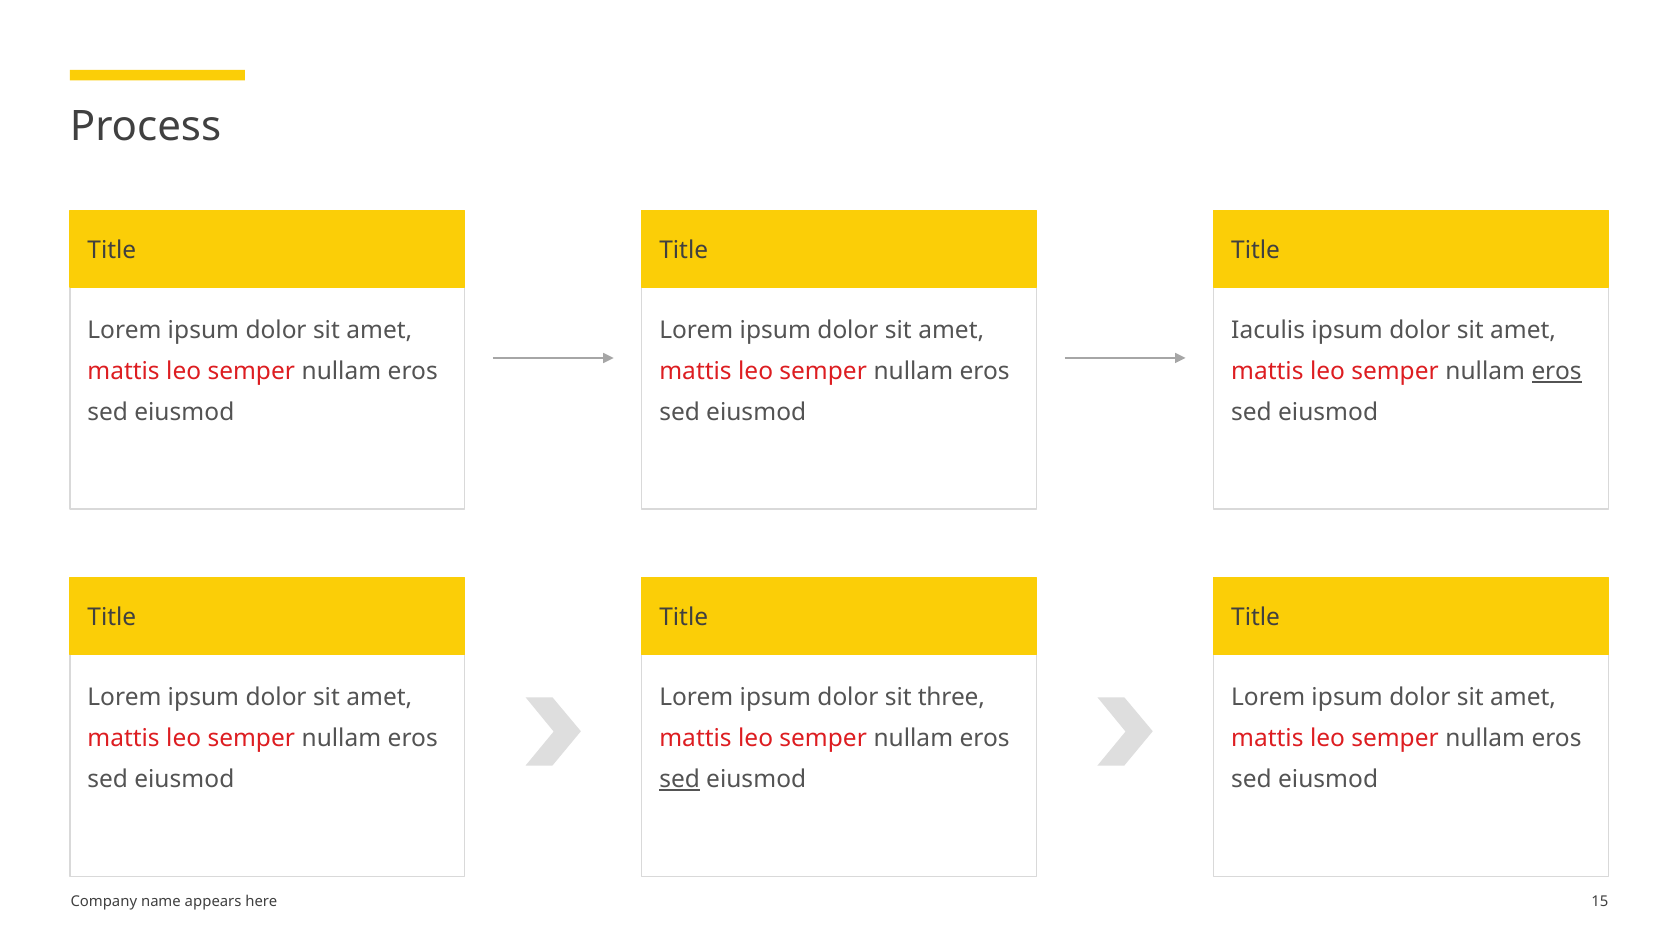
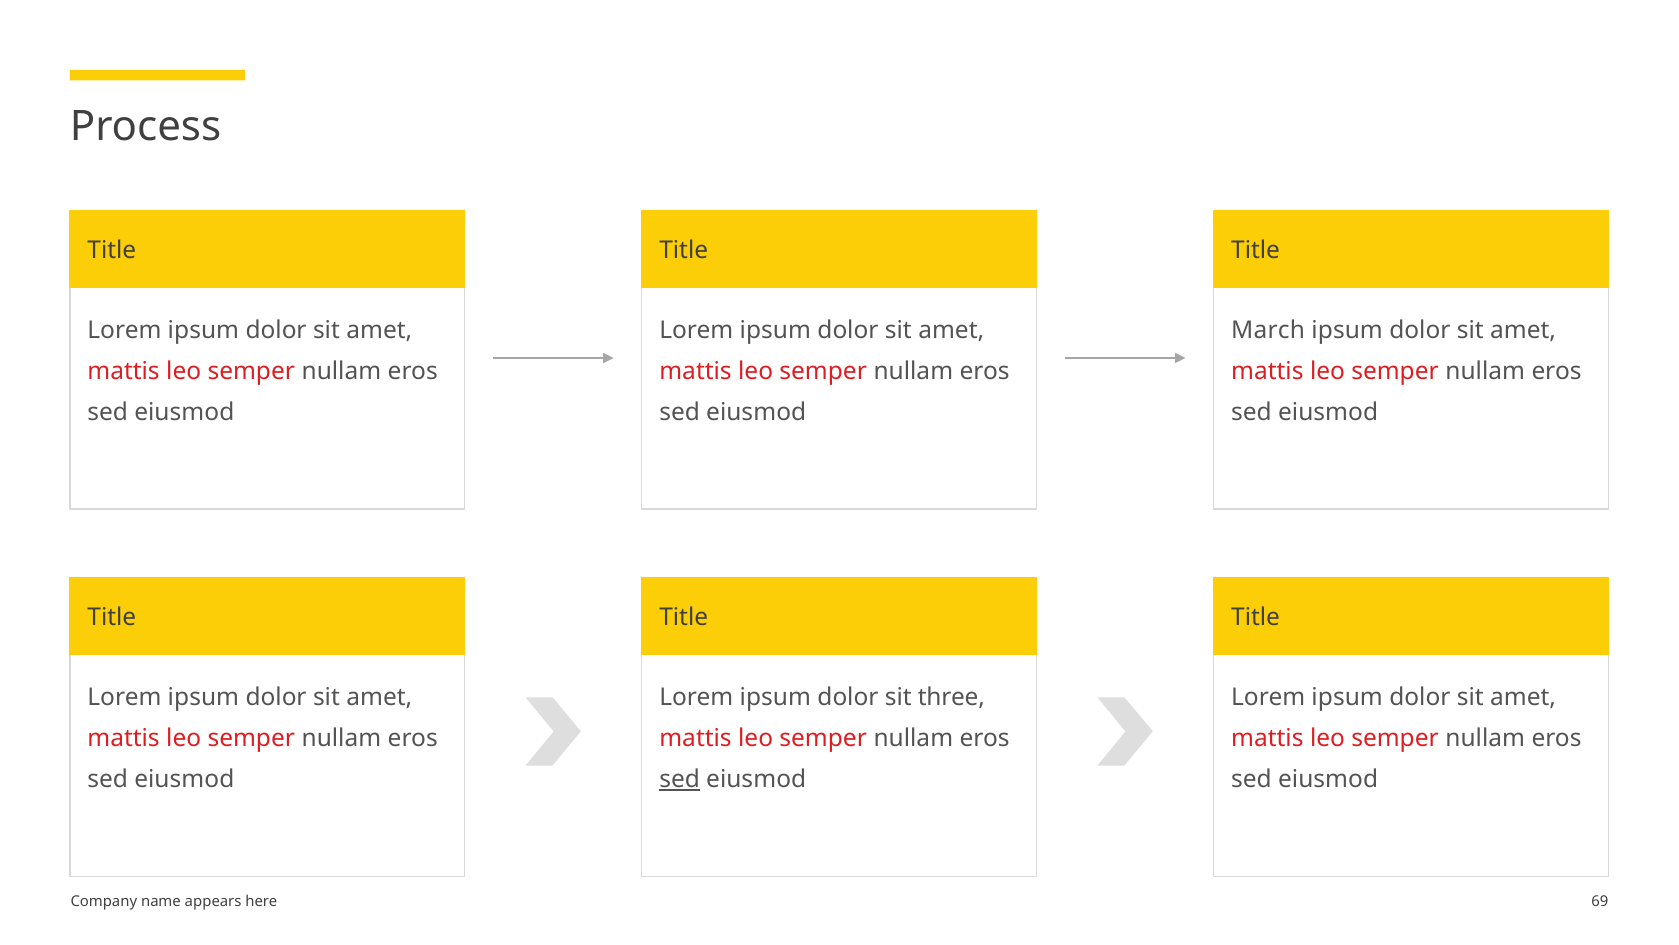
Iaculis: Iaculis -> March (1268, 330)
eros underline: present -> none (1557, 371)
15: 15 -> 69 (1600, 901)
